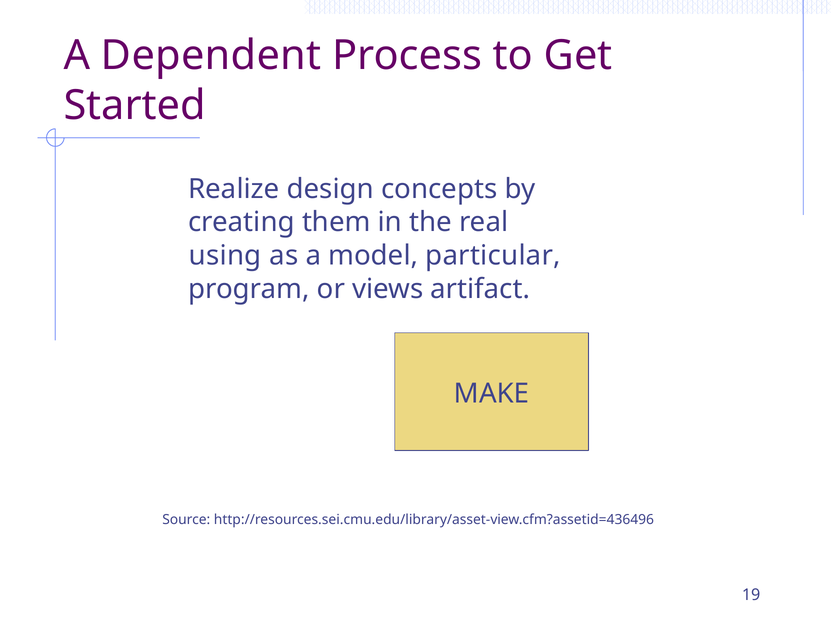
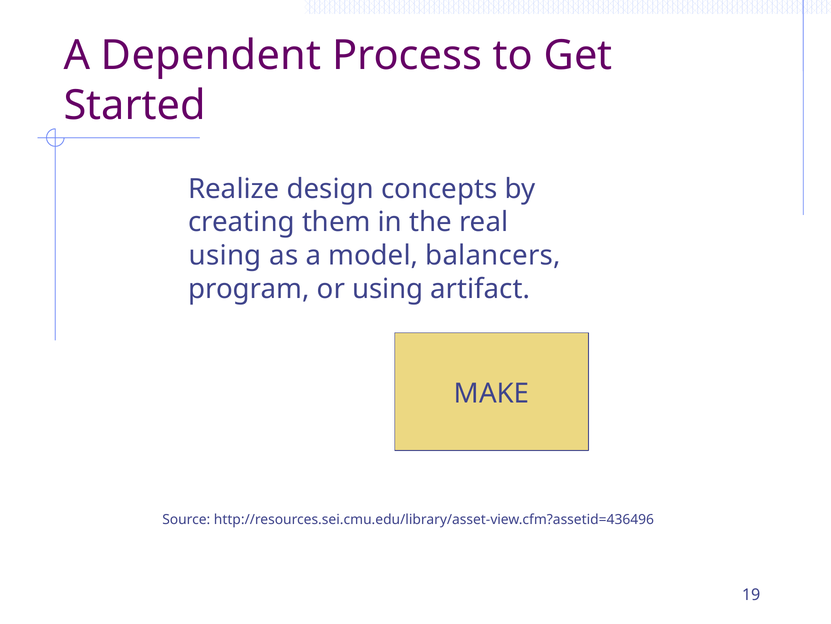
particular: particular -> balancers (493, 255)
or views: views -> using (388, 289)
